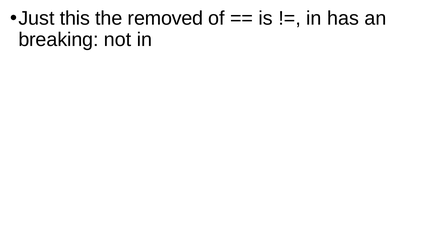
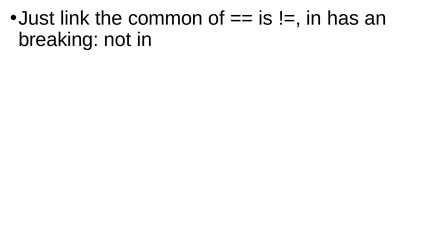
this: this -> link (75, 19)
removed: removed -> common (165, 19)
